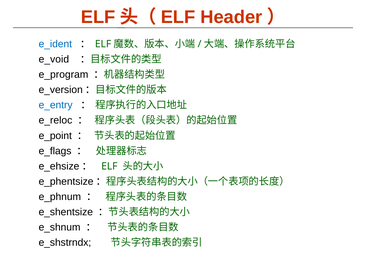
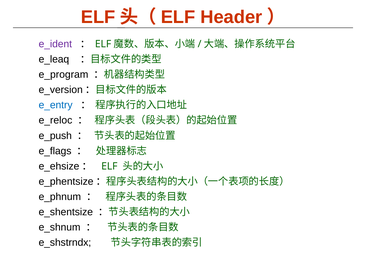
e_ident colour: blue -> purple (55, 44)
e_void: e_void -> e_leaq (54, 59)
e_point: e_point -> e_push (55, 135)
